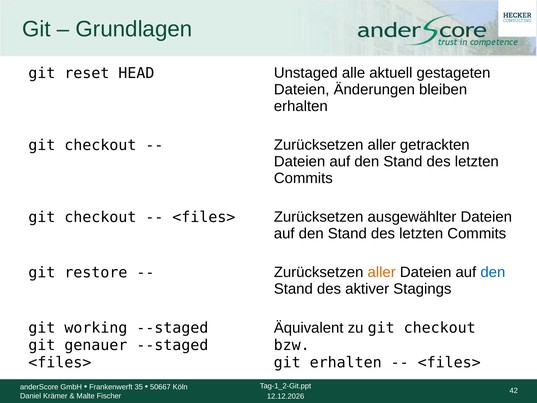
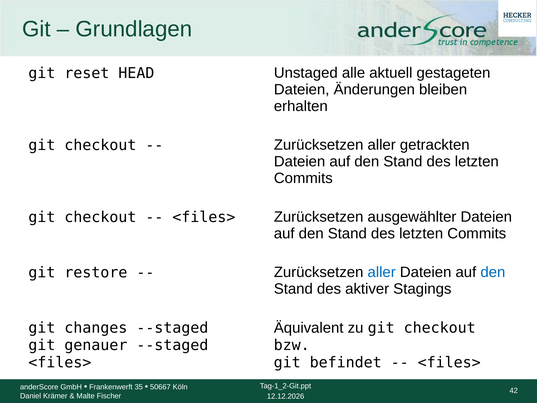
aller colour: orange -> blue (382, 272)
working: working -> changes (96, 328)
git erhalten: erhalten -> befindet (346, 362)
